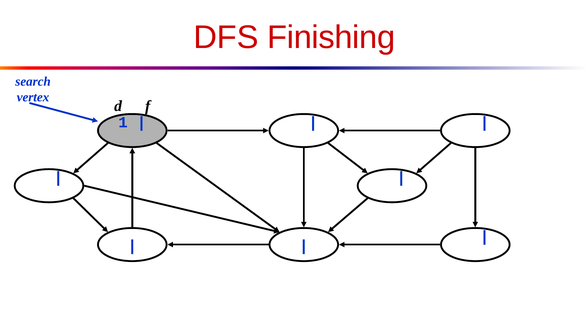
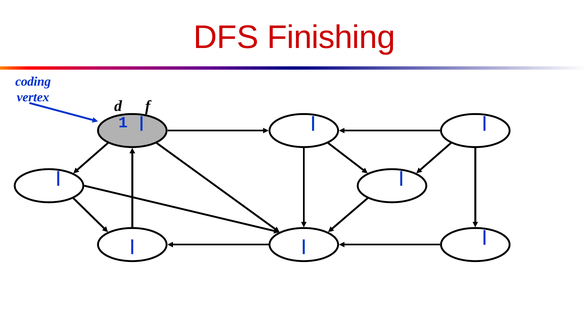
search: search -> coding (33, 81)
